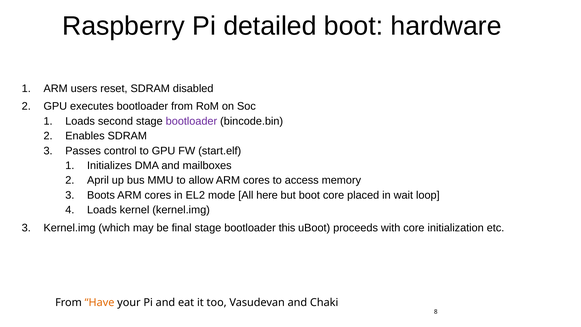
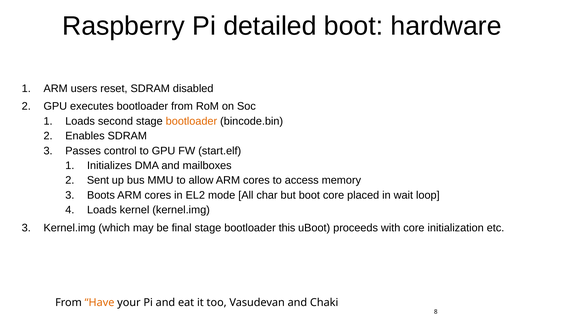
bootloader colour: purple -> orange (191, 121)
April: April -> Sent (98, 180)
here: here -> char (267, 195)
